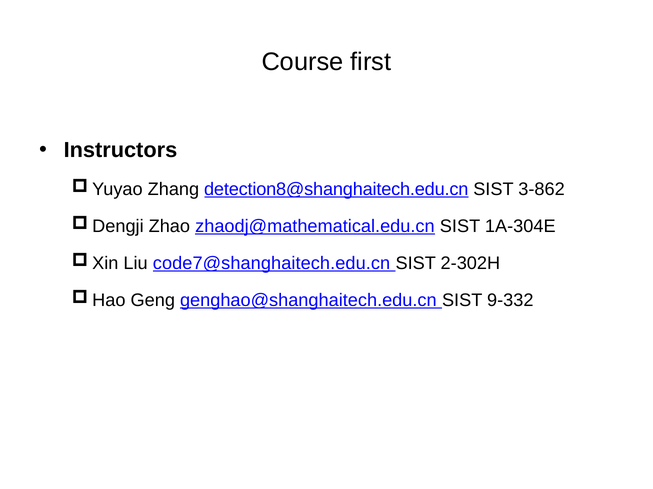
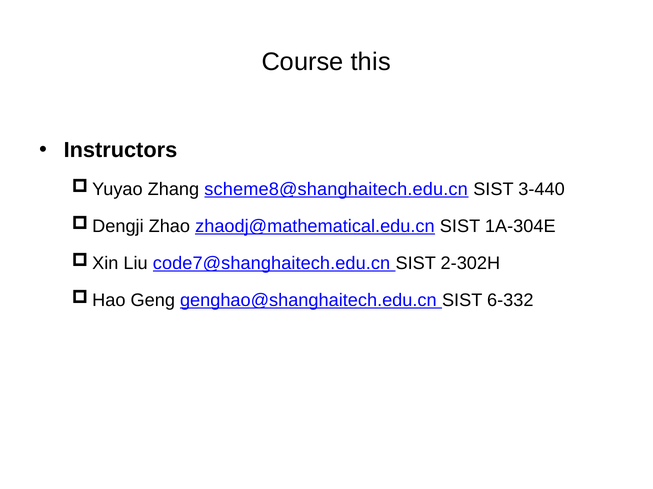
first: first -> this (371, 62)
detection8@shanghaitech.edu.cn: detection8@shanghaitech.edu.cn -> scheme8@shanghaitech.edu.cn (336, 189)
3-862: 3-862 -> 3-440 (542, 189)
9-332: 9-332 -> 6-332 (510, 301)
